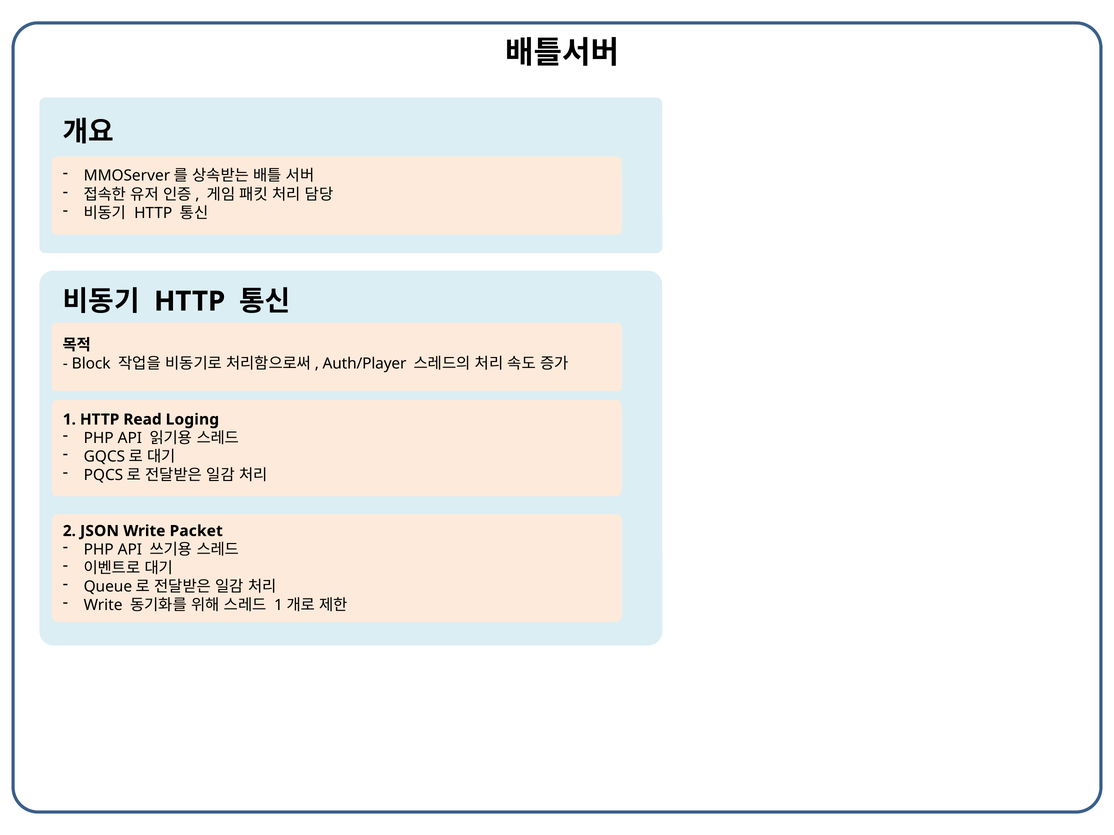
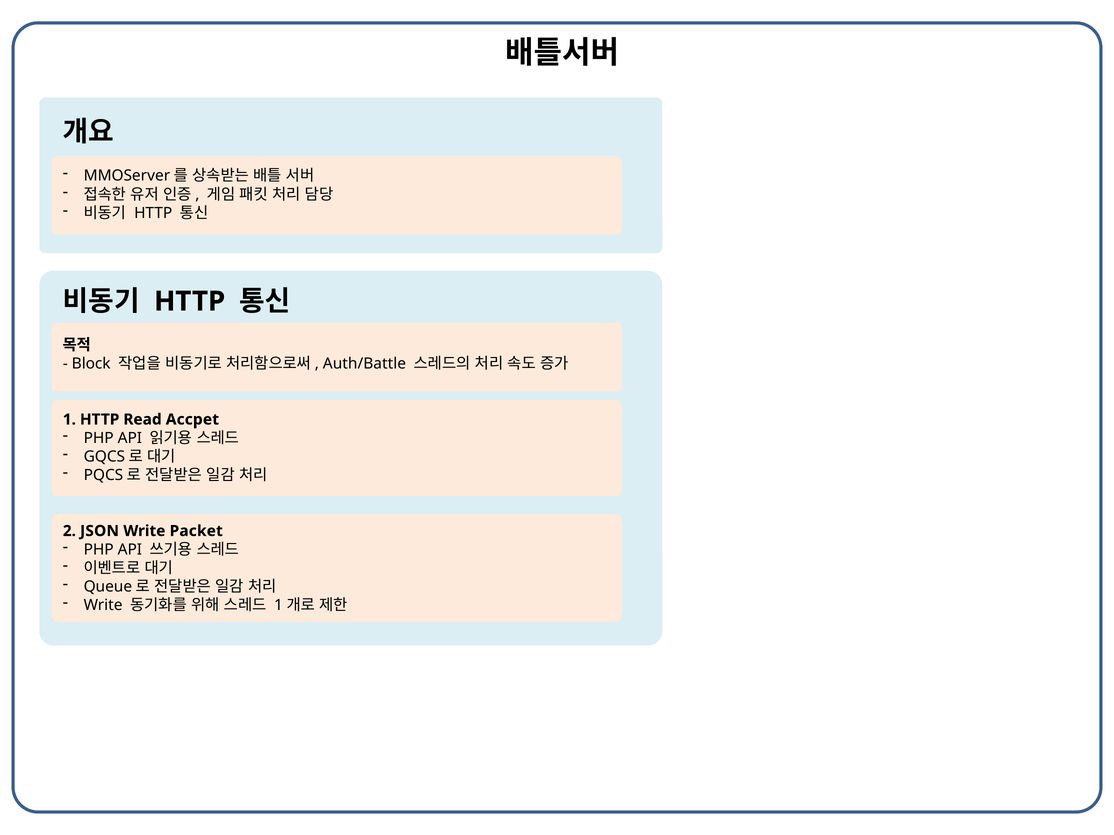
Auth/Player: Auth/Player -> Auth/Battle (364, 364)
Loging: Loging -> Accpet (192, 420)
